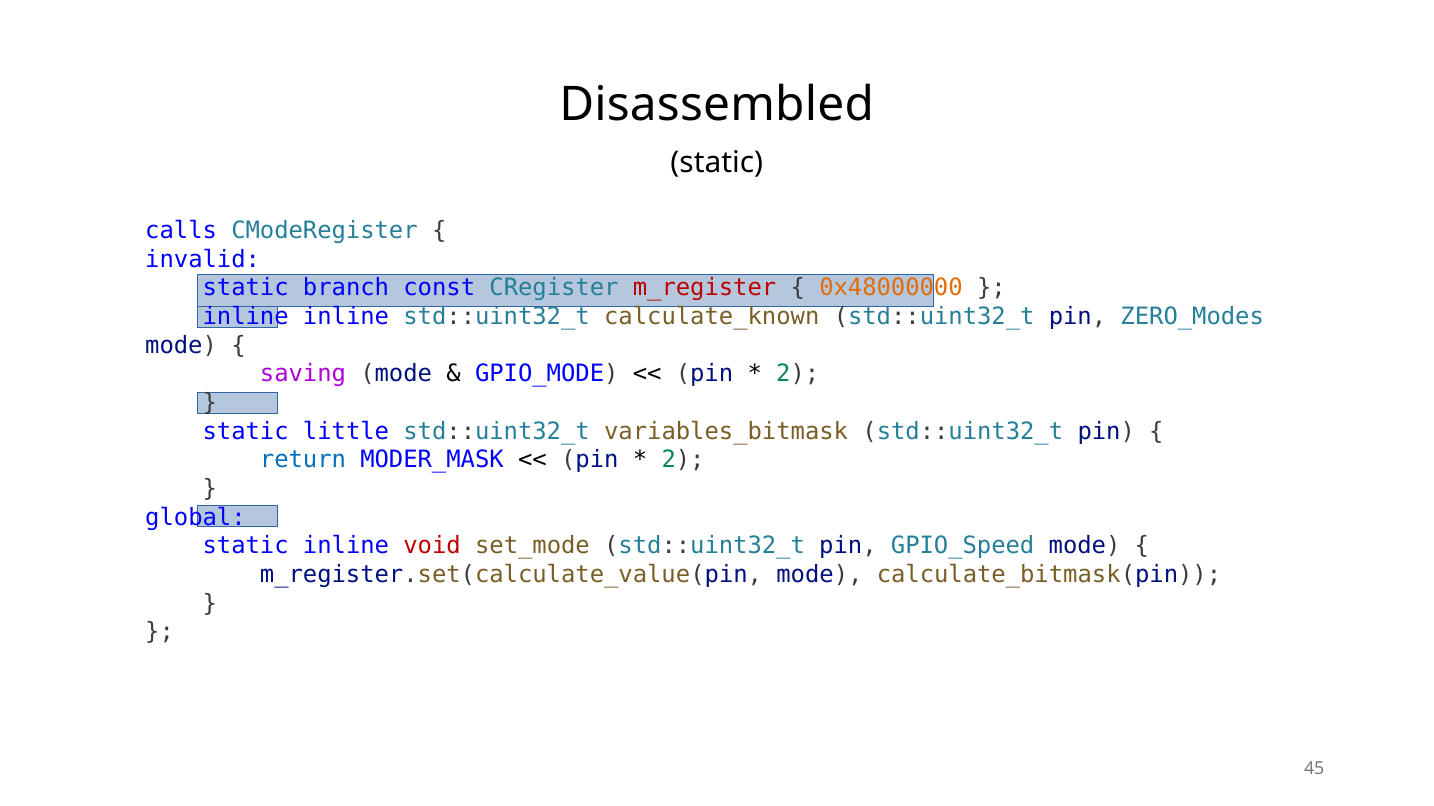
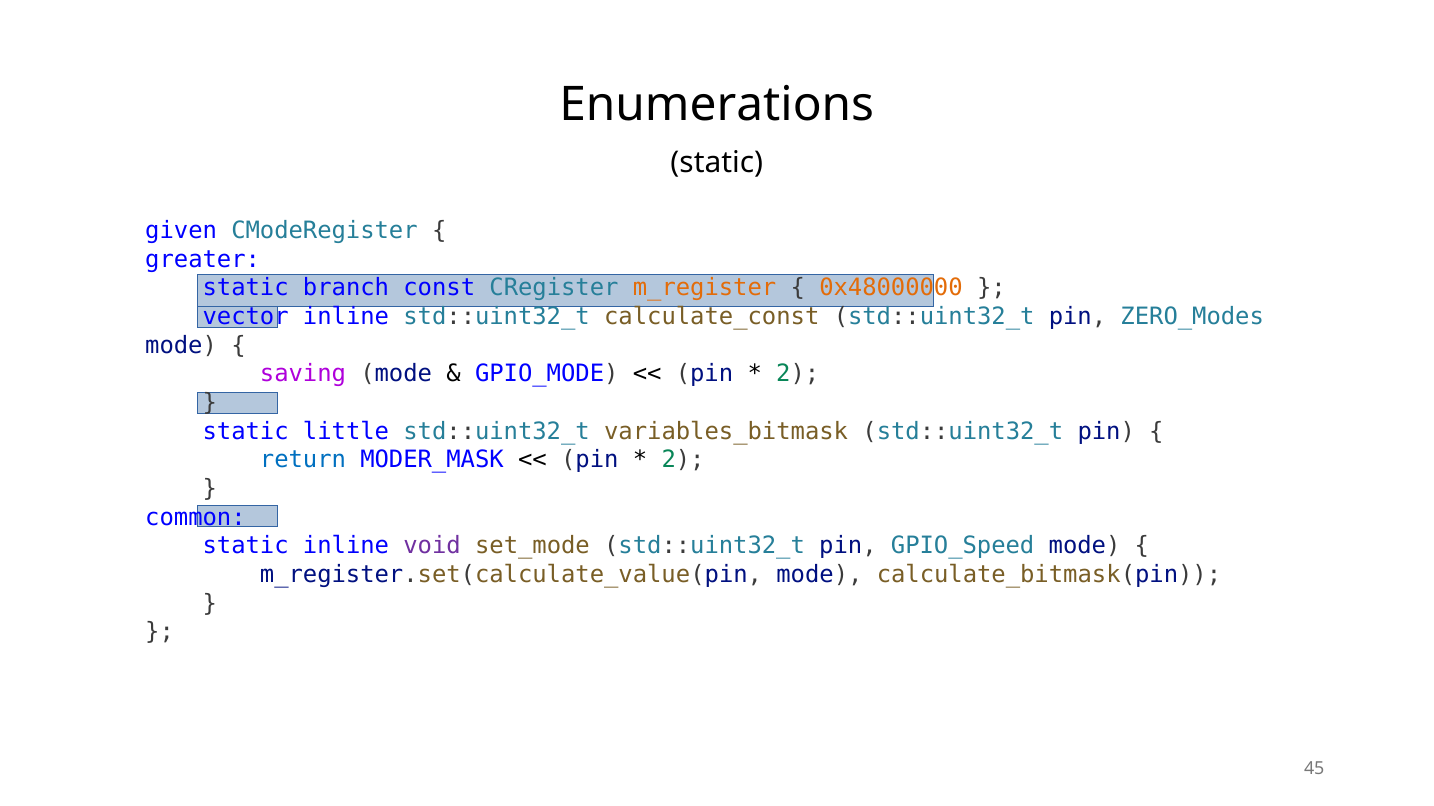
Disassembled: Disassembled -> Enumerations (717, 105)
calls: calls -> given (181, 231)
invalid: invalid -> greater (203, 260)
m_register colour: red -> orange (705, 288)
inline: inline -> vector (246, 317)
calculate_known: calculate_known -> calculate_const (712, 317)
global: global -> common (195, 518)
void colour: red -> purple (432, 546)
